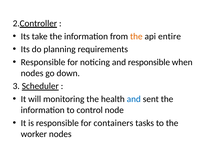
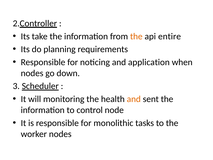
and responsible: responsible -> application (149, 62)
and colour: blue -> orange (134, 99)
containers: containers -> monolithic (113, 123)
